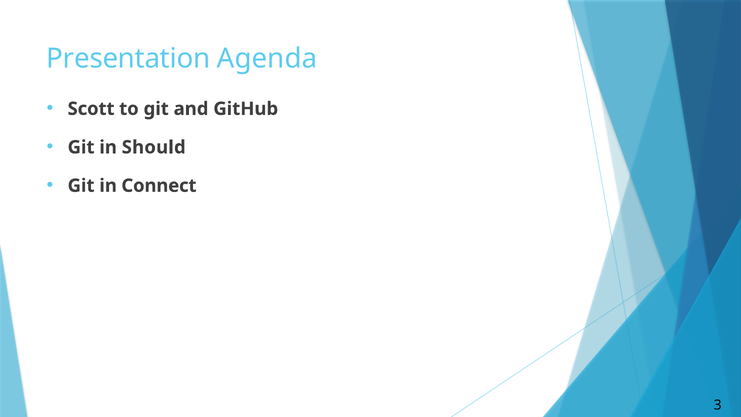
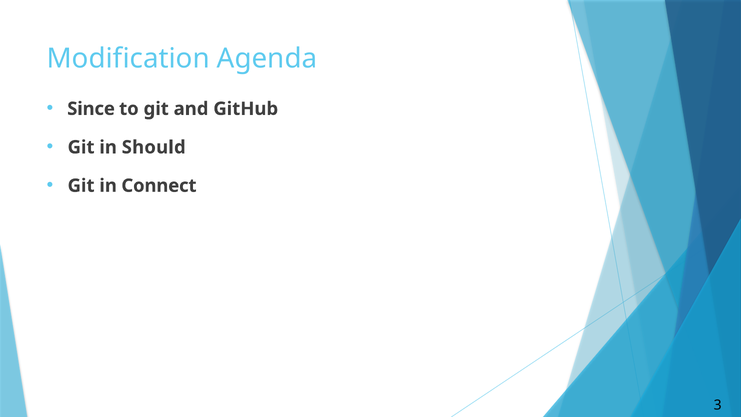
Presentation: Presentation -> Modification (128, 58)
Scott: Scott -> Since (91, 109)
